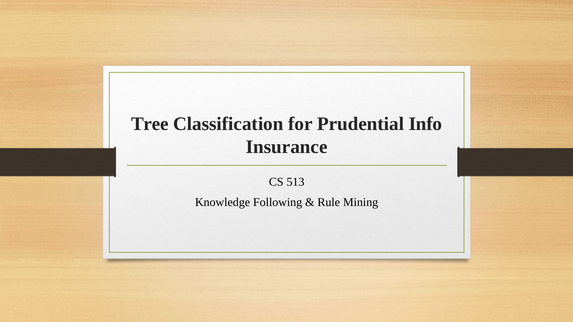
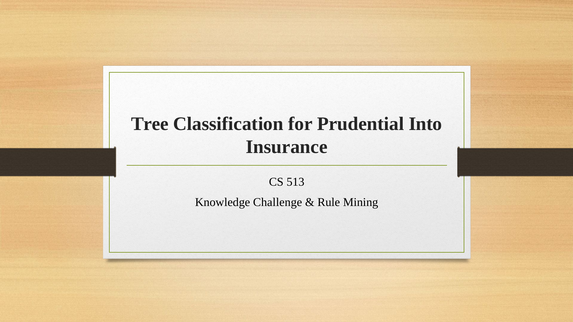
Info: Info -> Into (425, 124)
Following: Following -> Challenge (278, 202)
